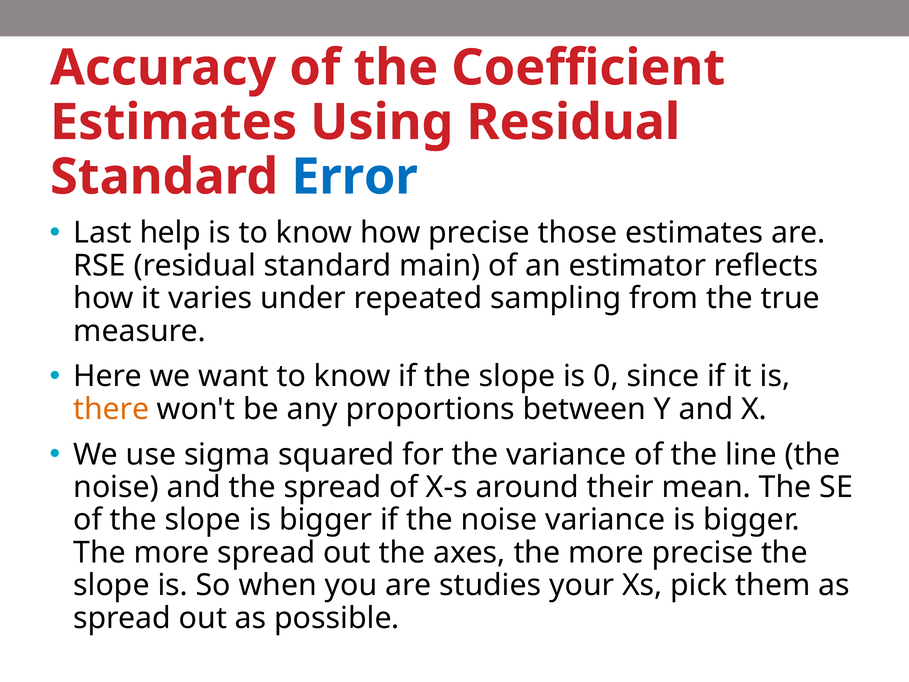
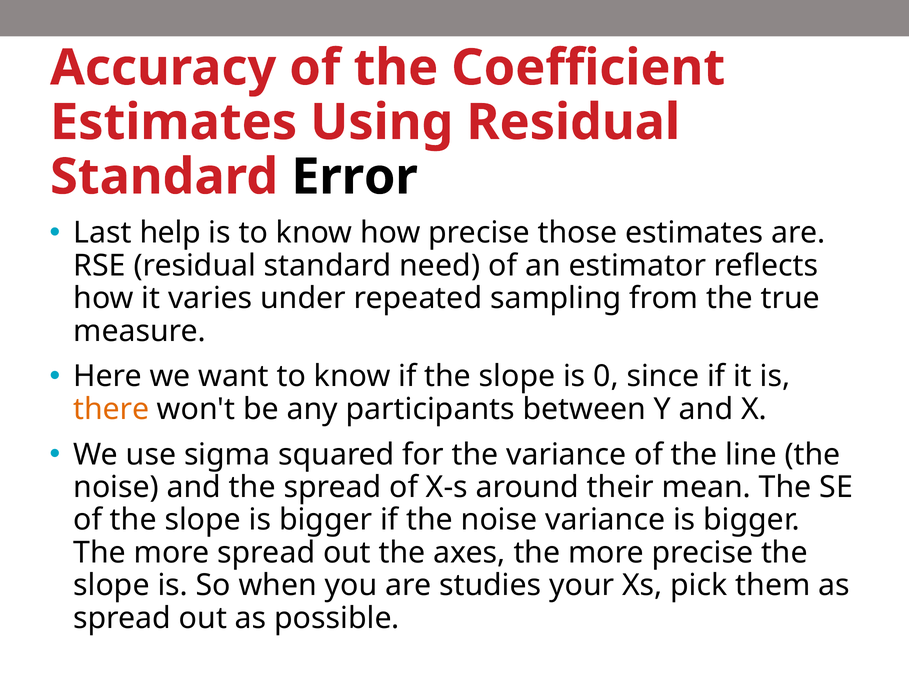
Error colour: blue -> black (355, 177)
main: main -> need (440, 266)
proportions: proportions -> participants (430, 409)
